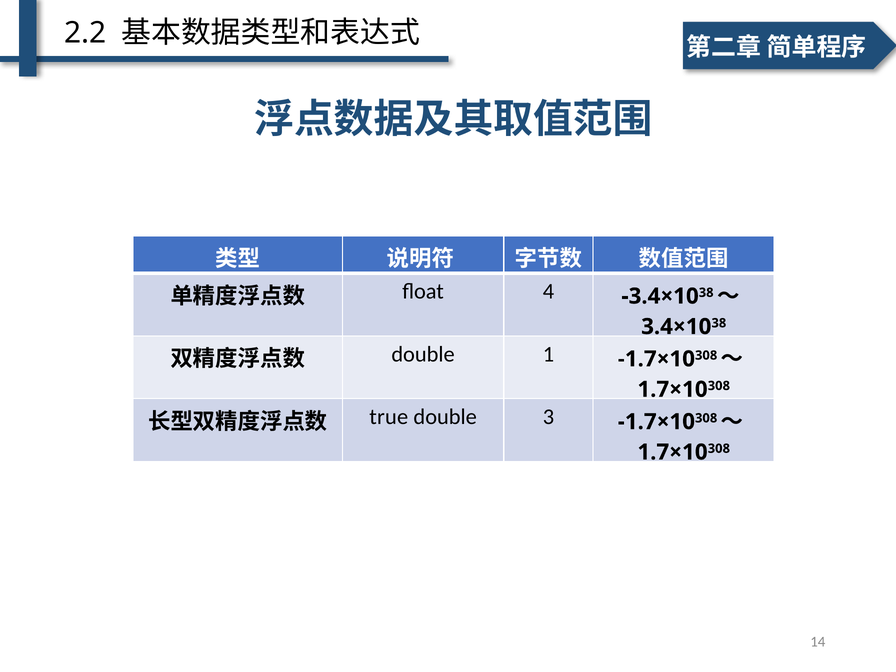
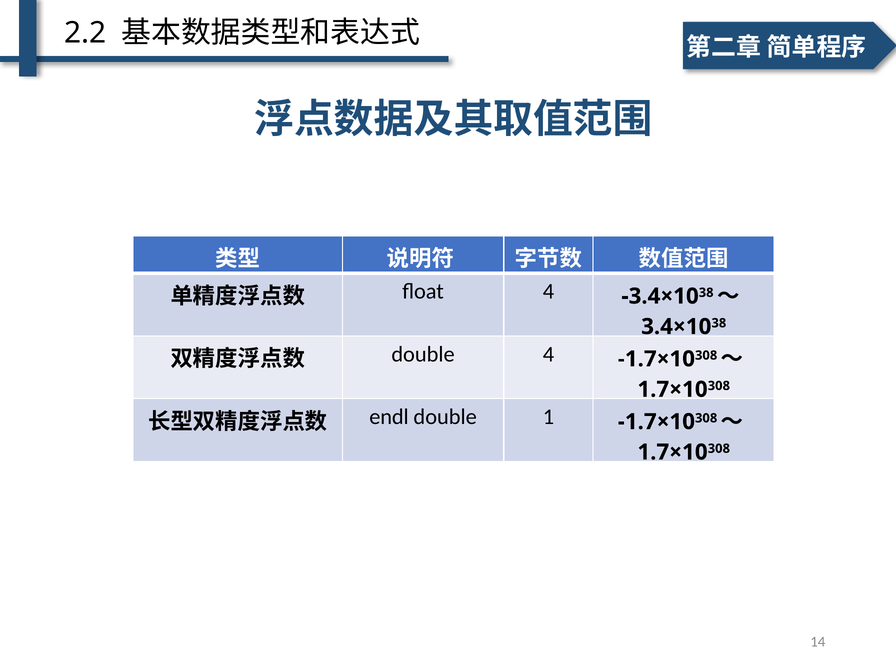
double 1: 1 -> 4 (548, 354)
true: true -> endl (389, 417)
3: 3 -> 1 (548, 417)
